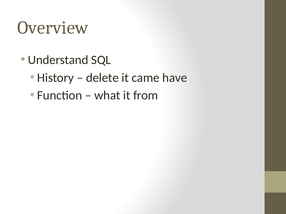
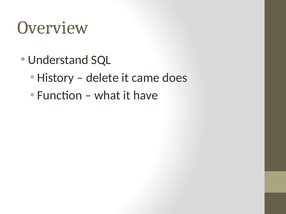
have: have -> does (175, 78)
from: from -> have (146, 96)
